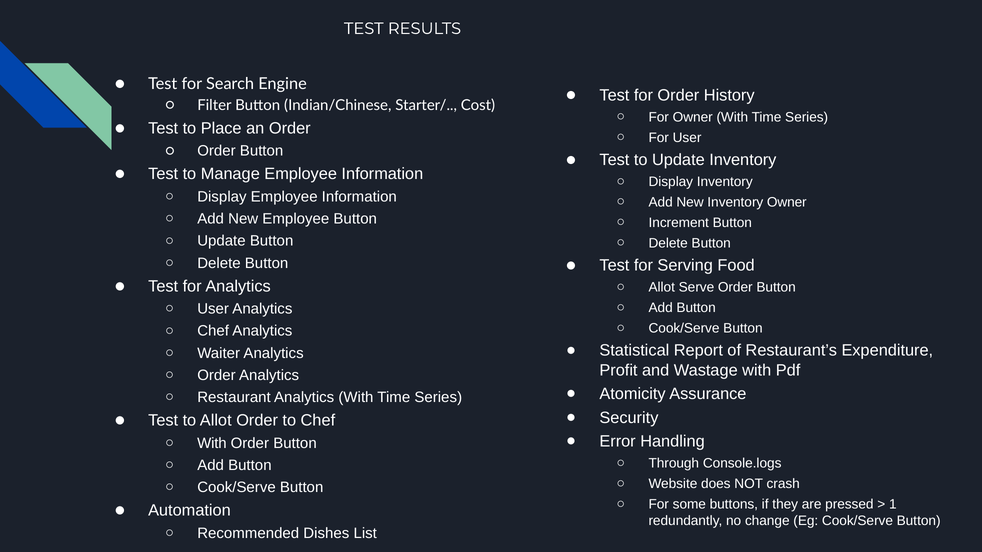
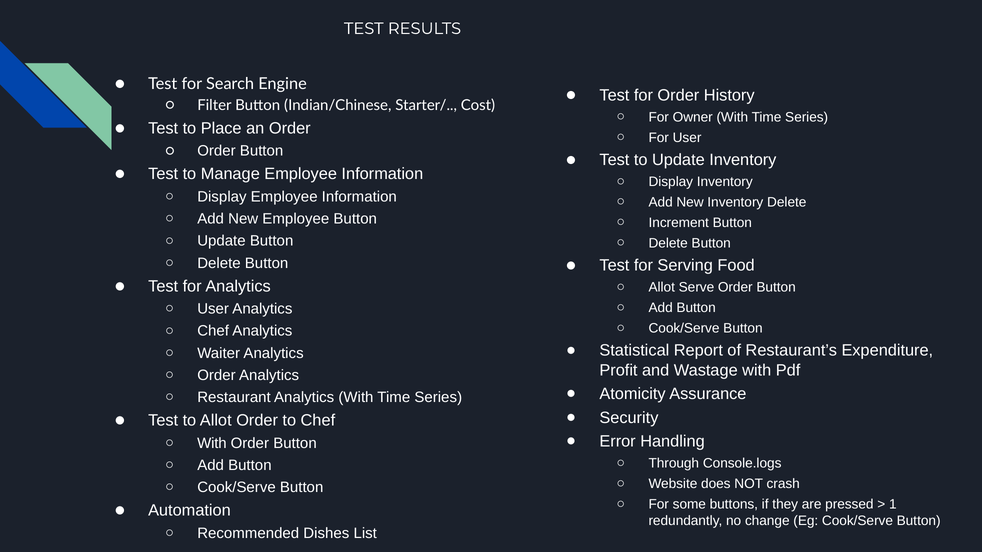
Inventory Owner: Owner -> Delete (787, 202)
